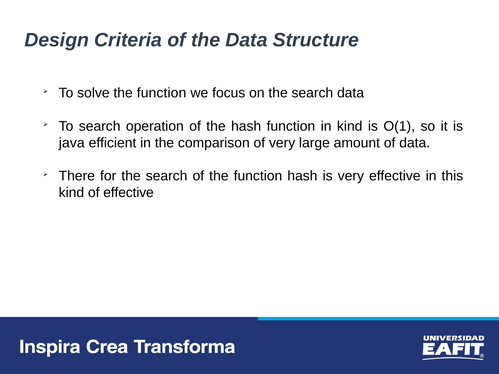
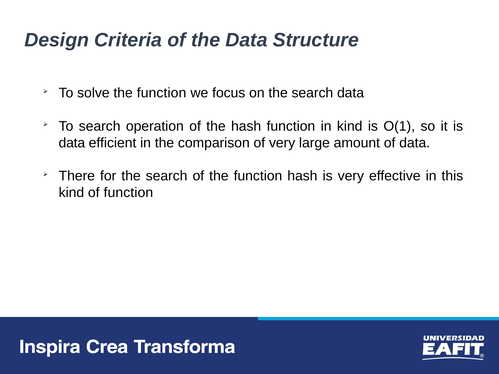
java: java -> data (72, 143)
of effective: effective -> function (128, 193)
